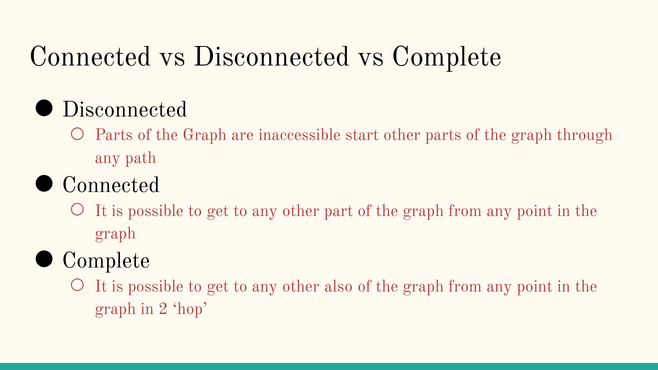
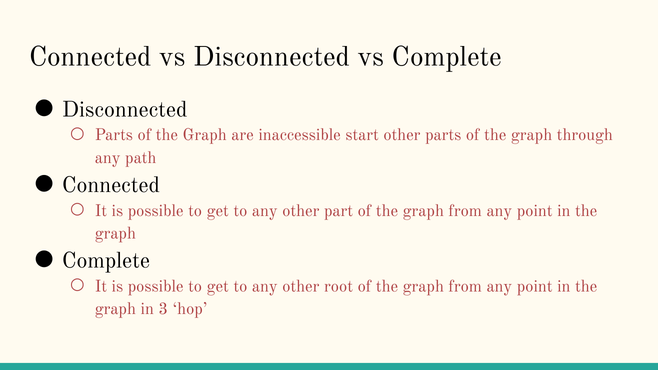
also: also -> root (339, 286)
2: 2 -> 3 (163, 309)
